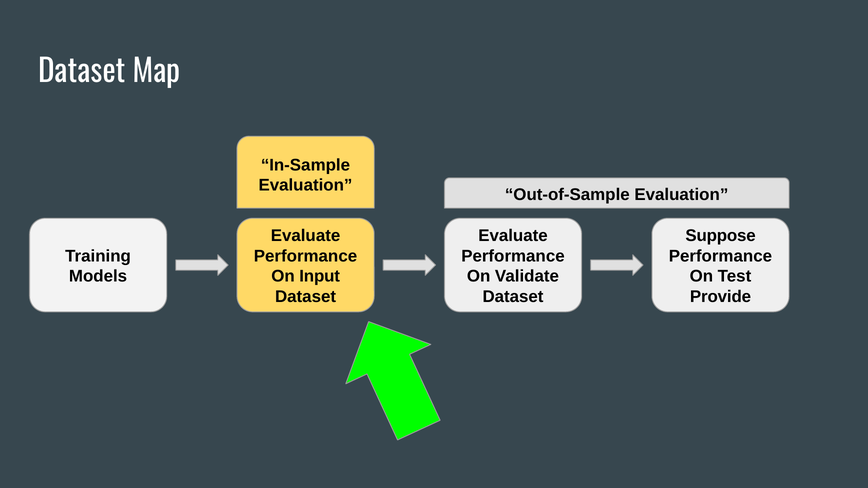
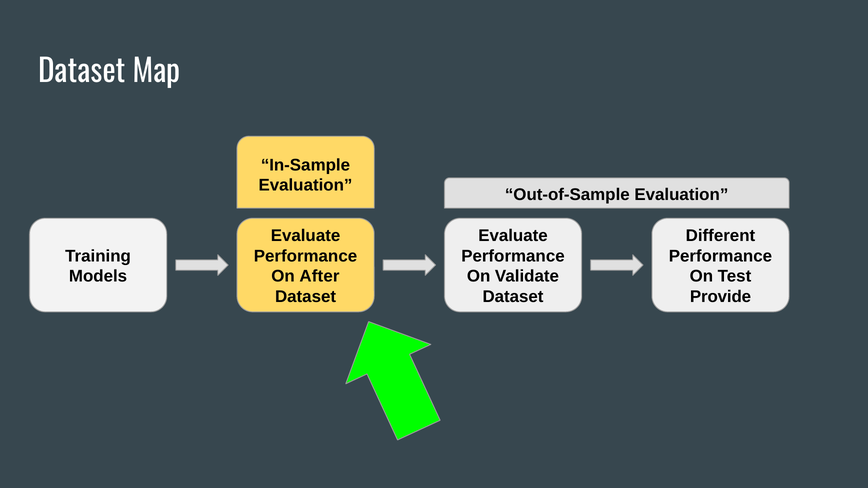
Suppose: Suppose -> Different (720, 236)
Input: Input -> After (319, 276)
